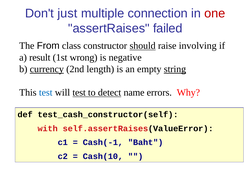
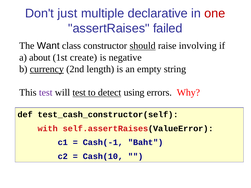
connection: connection -> declarative (158, 13)
From: From -> Want (48, 46)
result: result -> about (40, 57)
wrong: wrong -> create (83, 57)
string underline: present -> none (175, 69)
test colour: blue -> purple (46, 93)
name: name -> using (134, 93)
